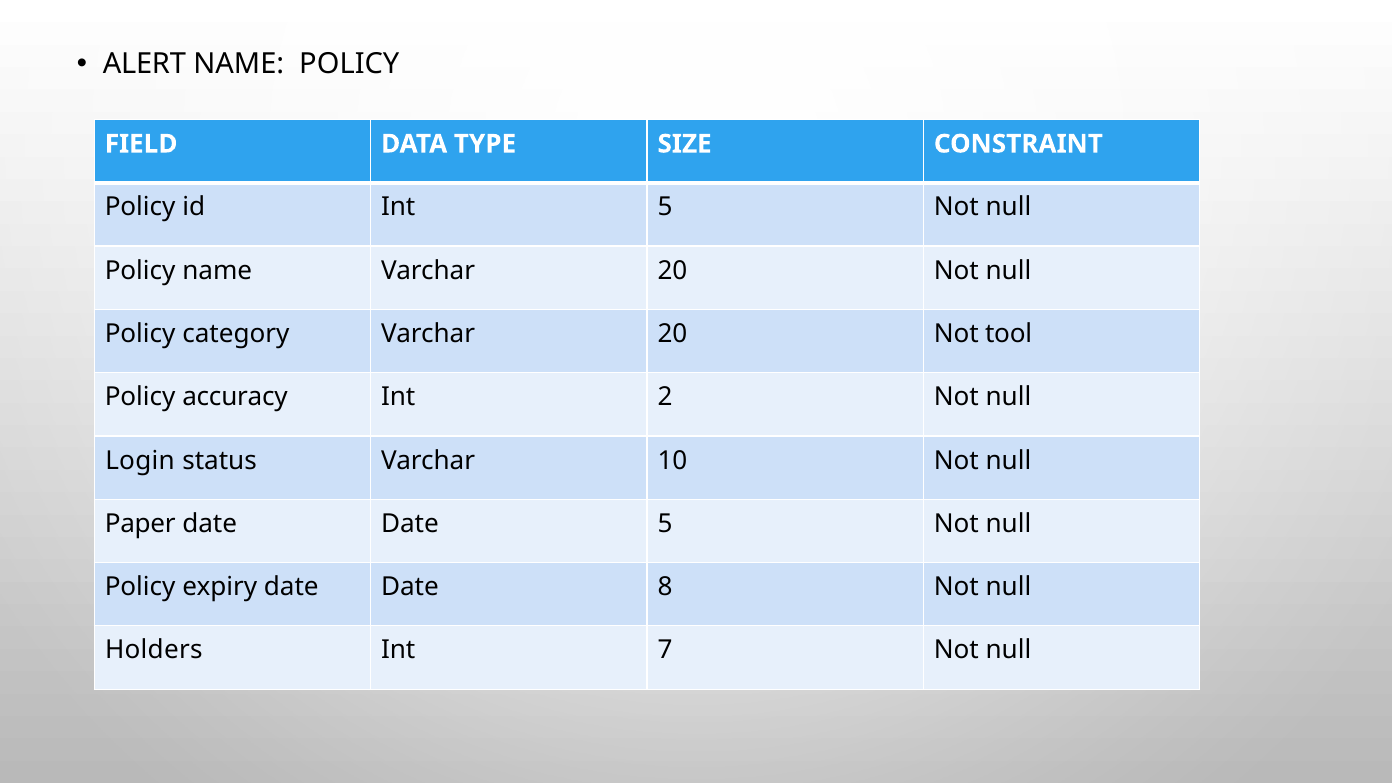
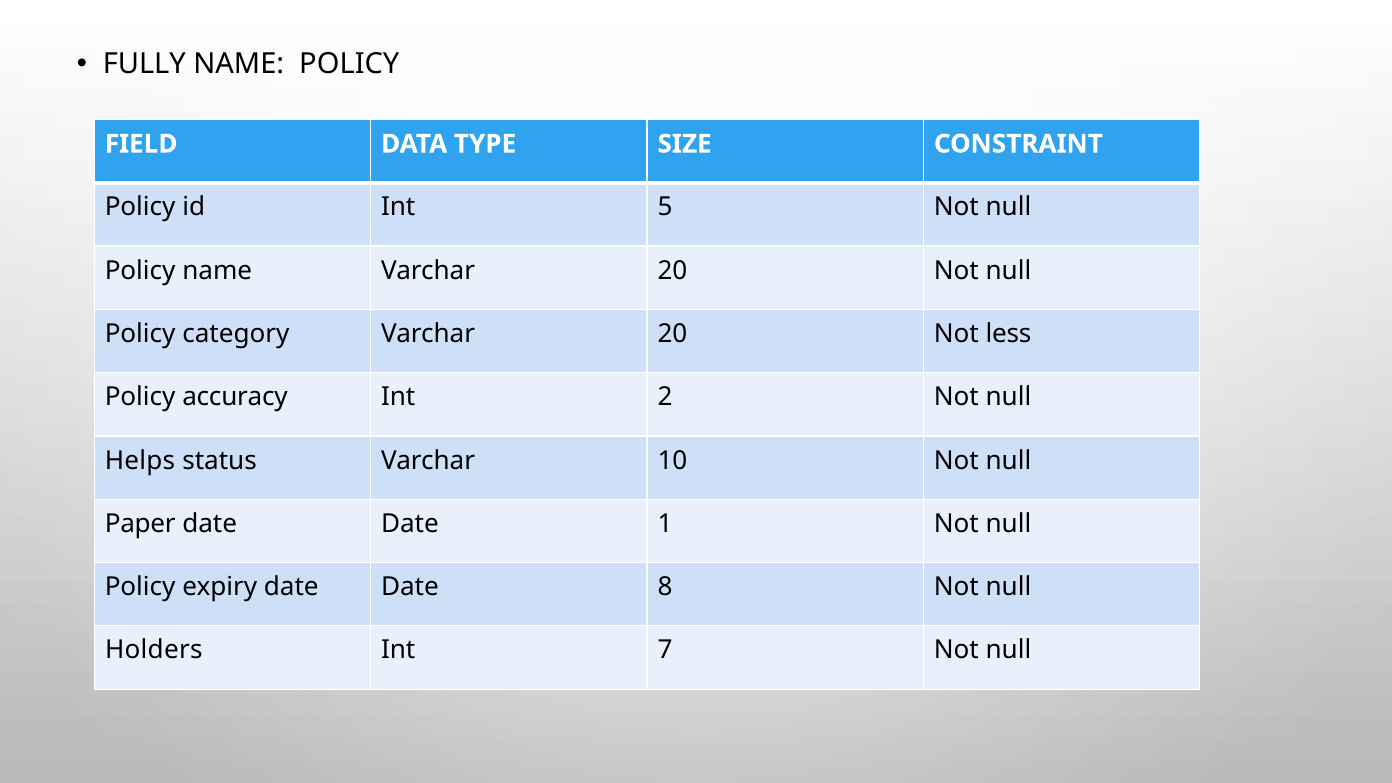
ALERT: ALERT -> FULLY (144, 64)
tool: tool -> less (1009, 334)
Login: Login -> Helps (140, 460)
Date 5: 5 -> 1 (665, 524)
